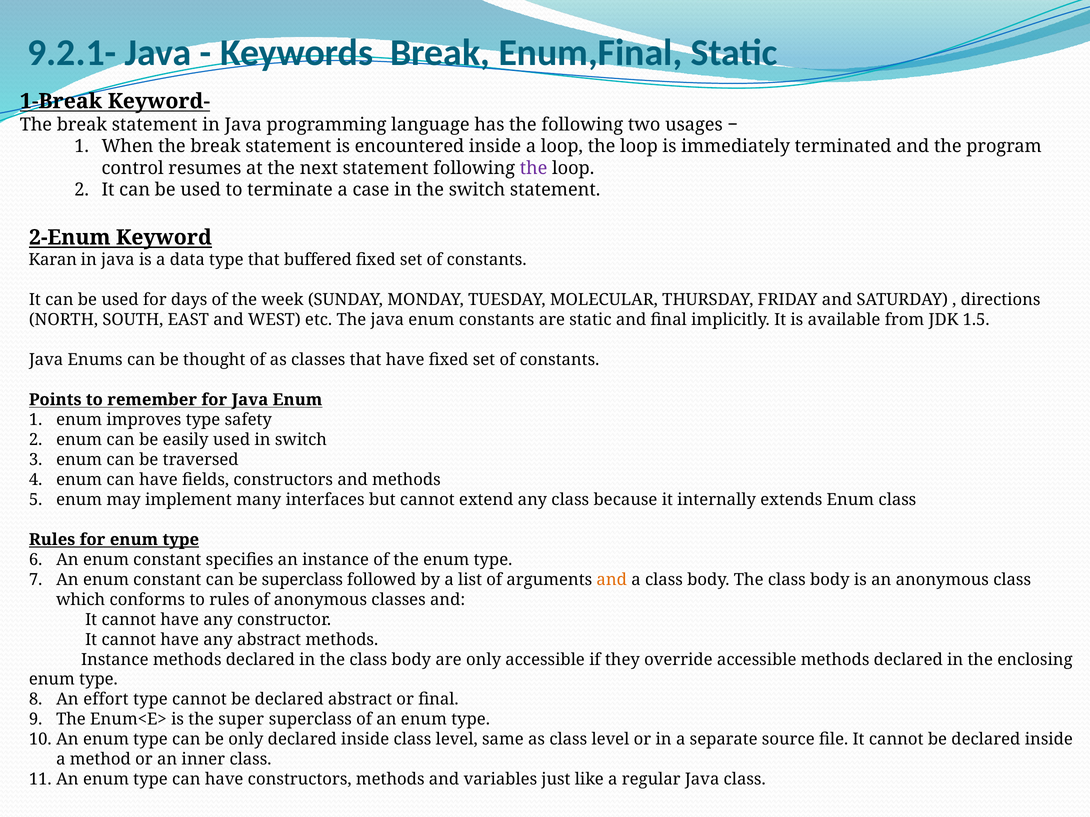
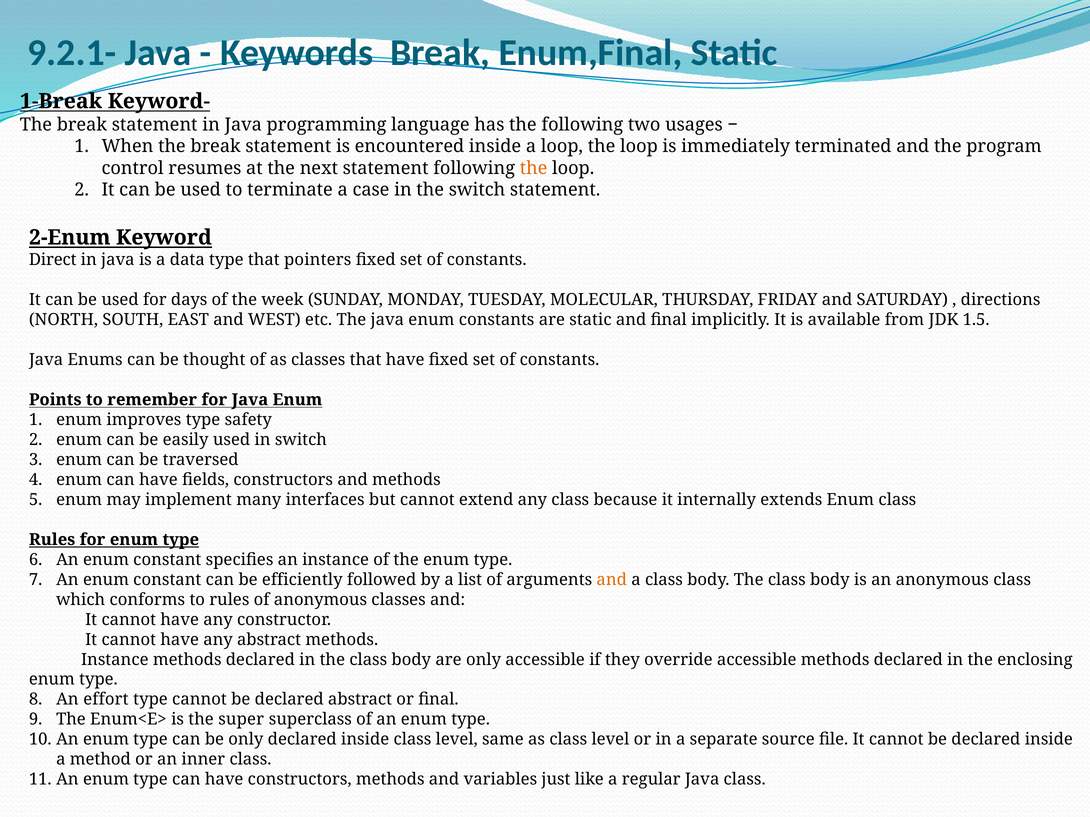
the colour: purple -> orange (534, 168)
Karan: Karan -> Direct (53, 260)
buffered: buffered -> pointers (318, 260)
be superclass: superclass -> efficiently (302, 580)
